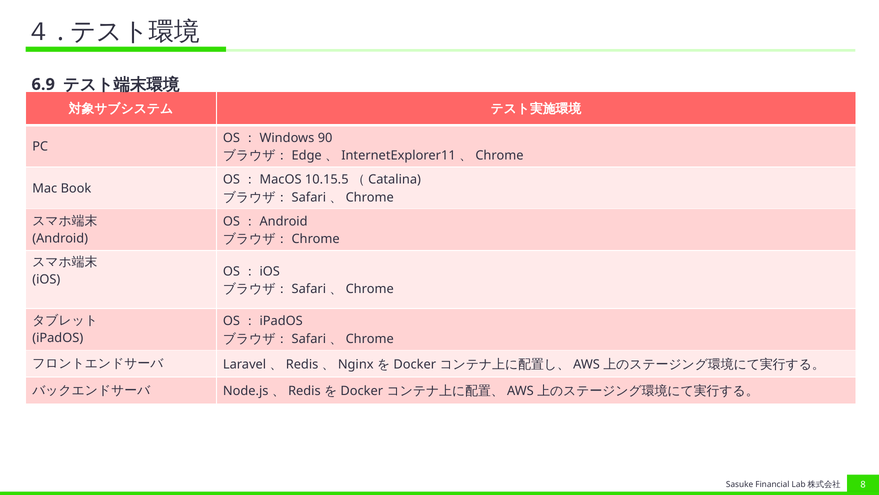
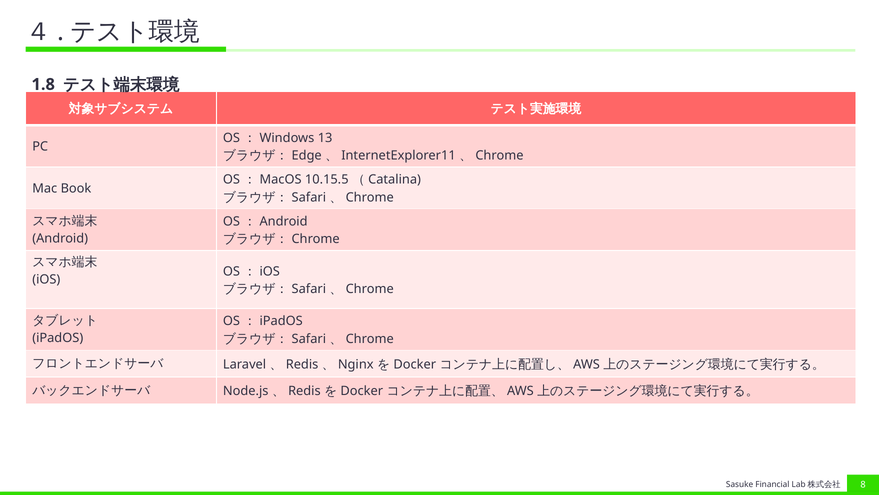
6.9: 6.9 -> 1.8 (43, 84)
90: 90 -> 13 (325, 138)
